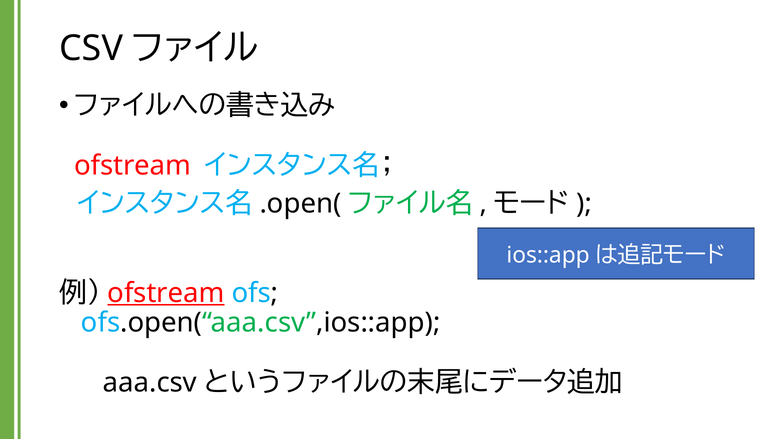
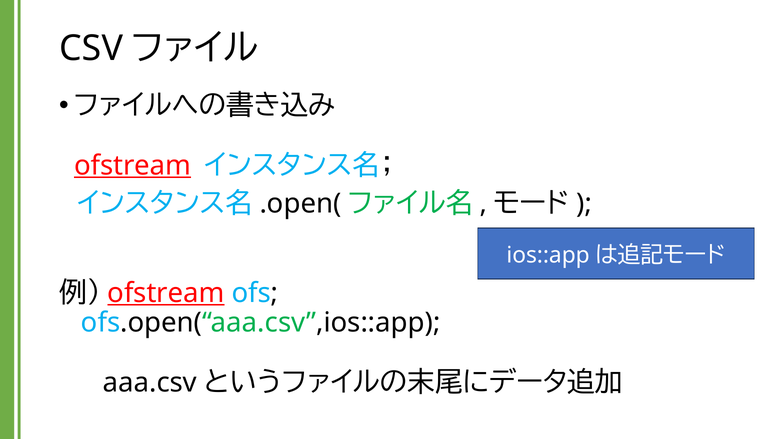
ofstream underline: none -> present (133, 165)
